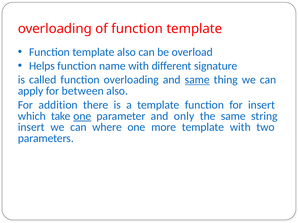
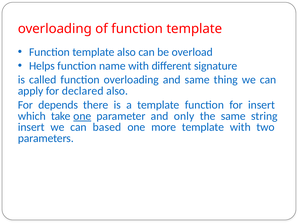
same underline: present -> none (197, 80)
between: between -> declared (83, 91)
addition: addition -> depends (58, 105)
where: where -> based (107, 127)
